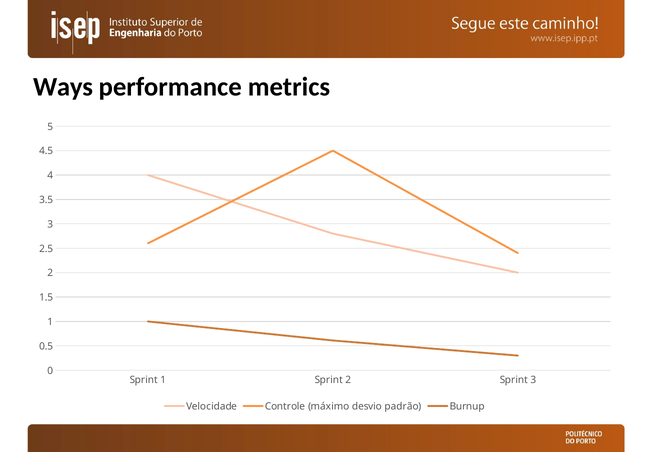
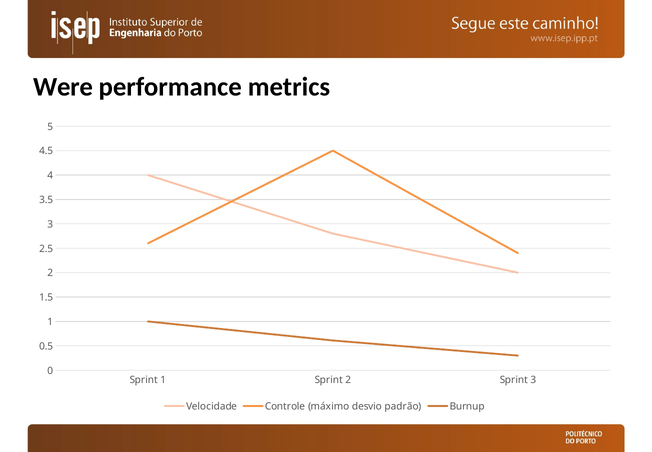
Ways: Ways -> Were (63, 87)
